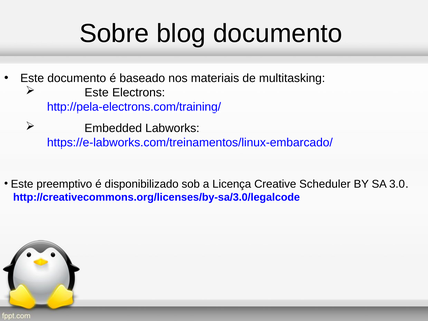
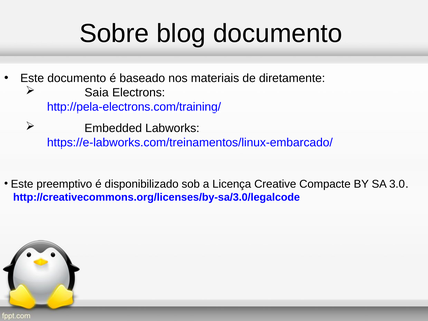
multitasking: multitasking -> diretamente (292, 78)
Este: Este -> Saia (97, 93)
Scheduler: Scheduler -> Compacte (325, 184)
